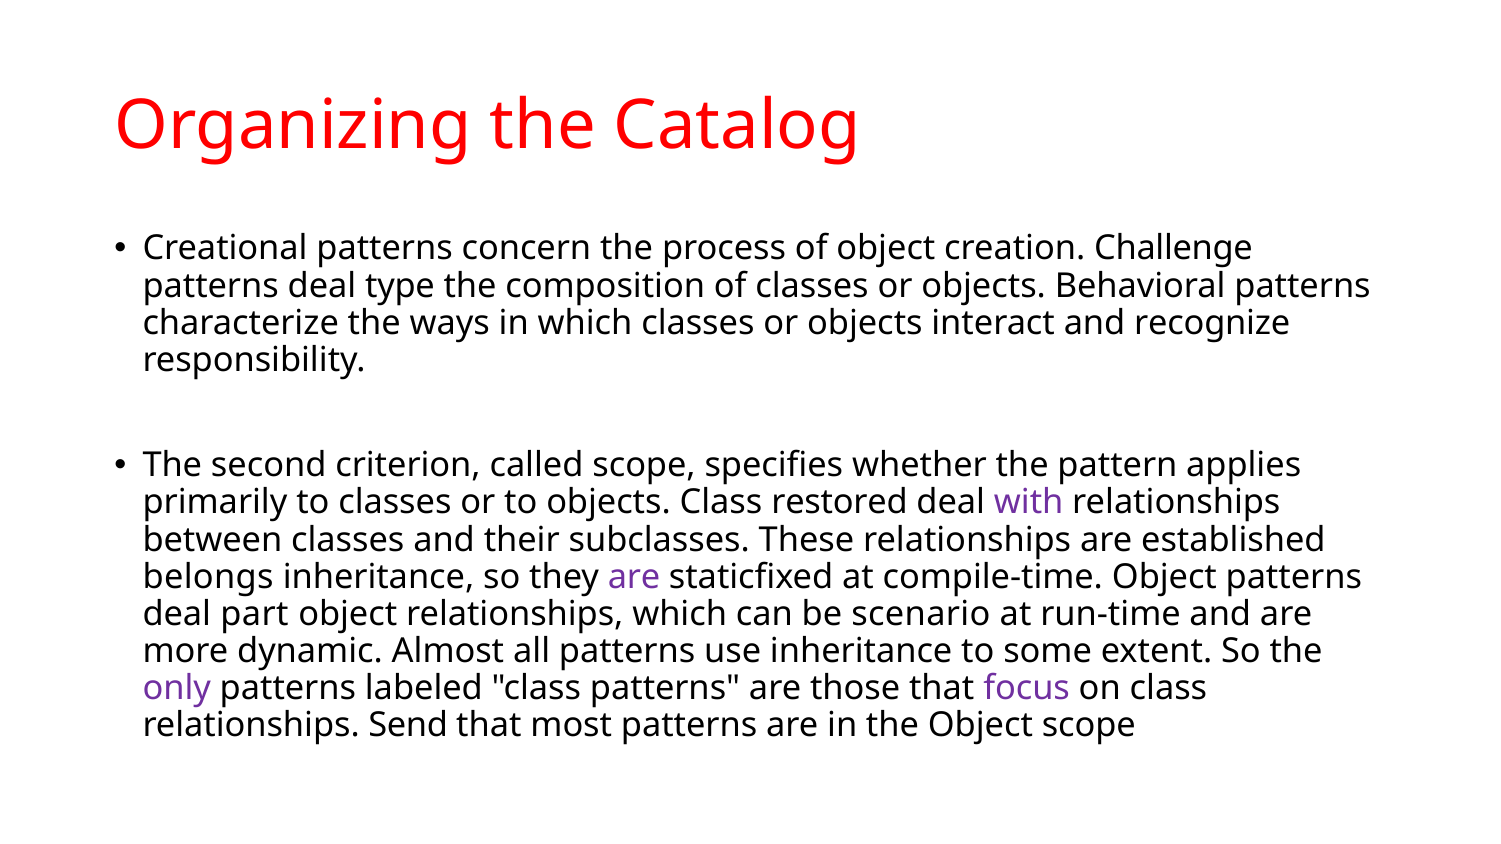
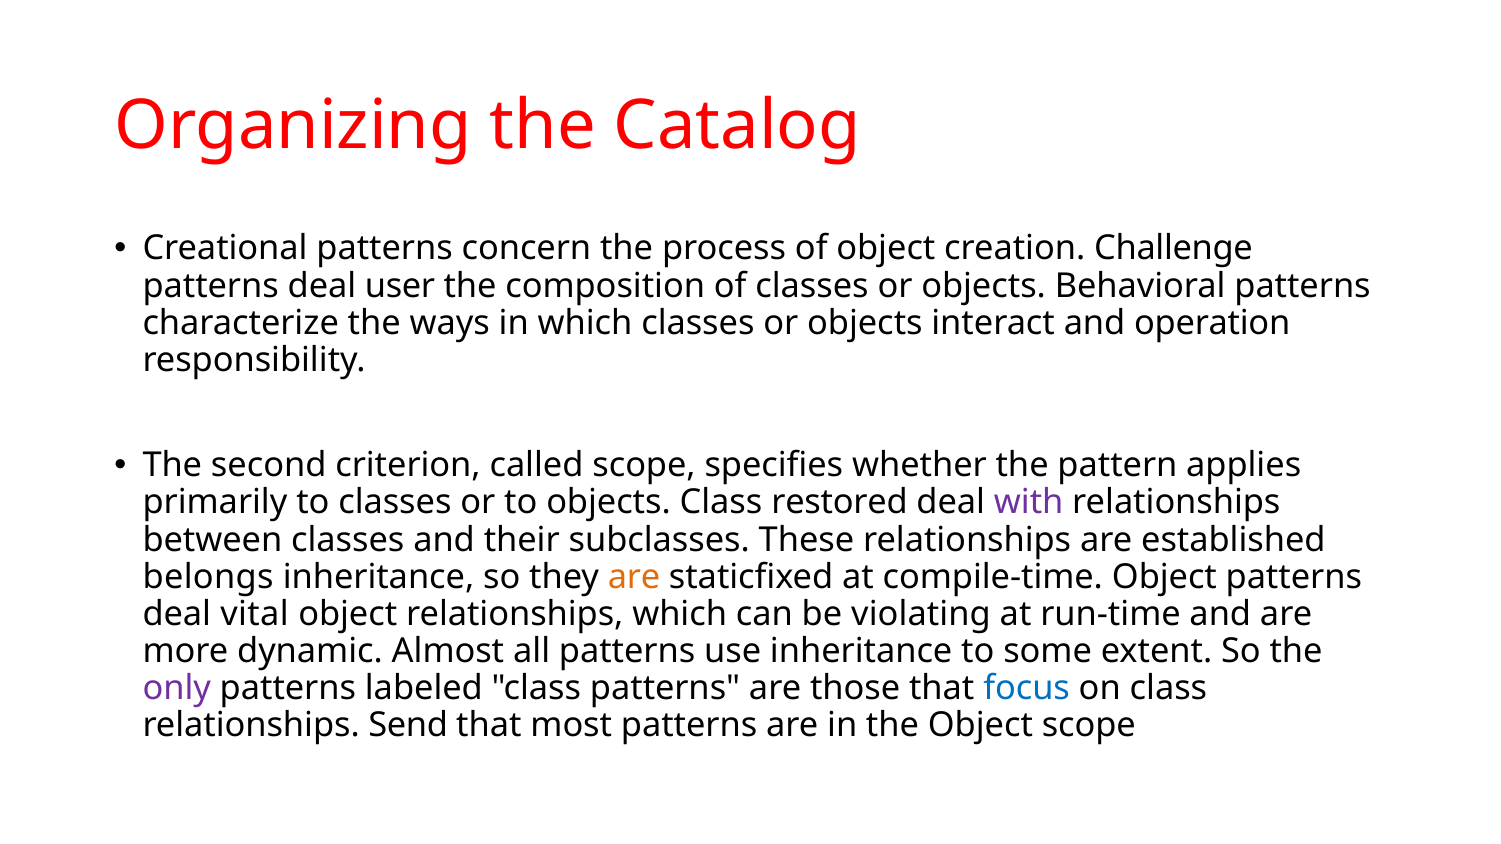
type: type -> user (400, 286)
recognize: recognize -> operation (1212, 323)
are colour: purple -> orange (634, 577)
part: part -> vital (255, 614)
scenario: scenario -> violating (921, 614)
focus colour: purple -> blue (1027, 689)
